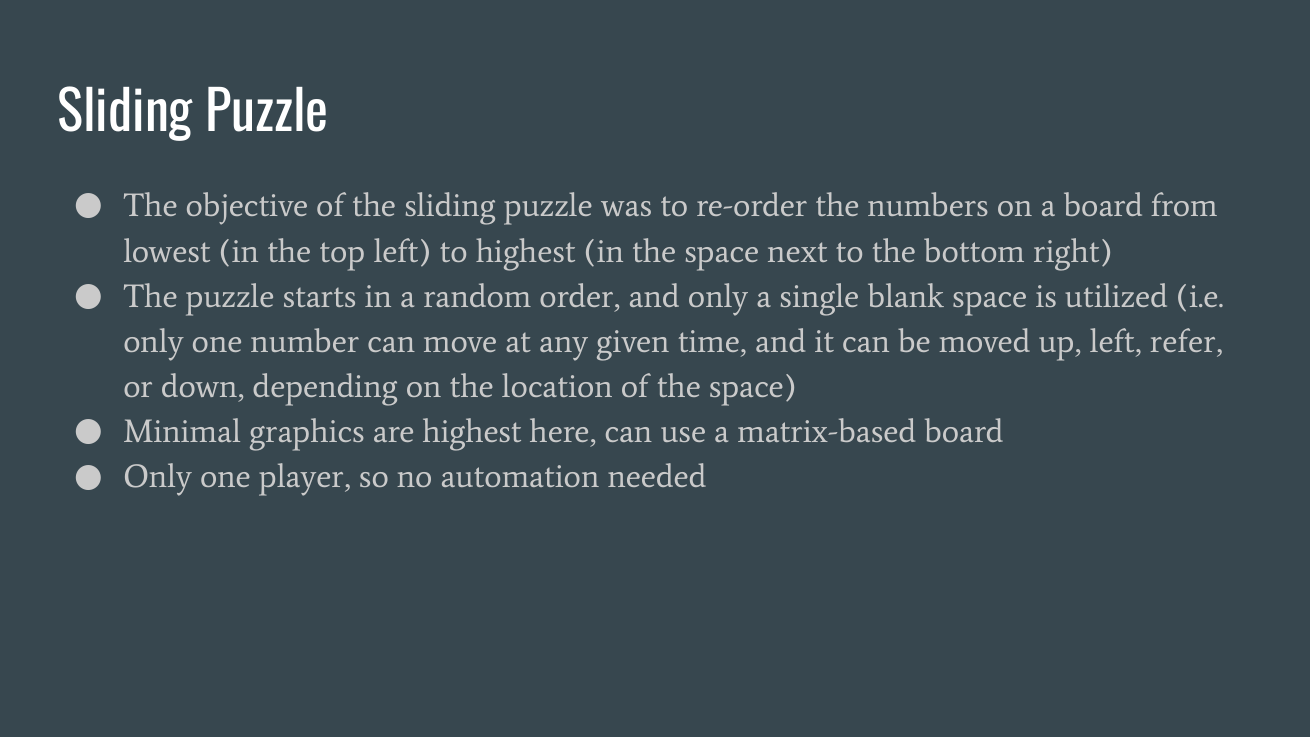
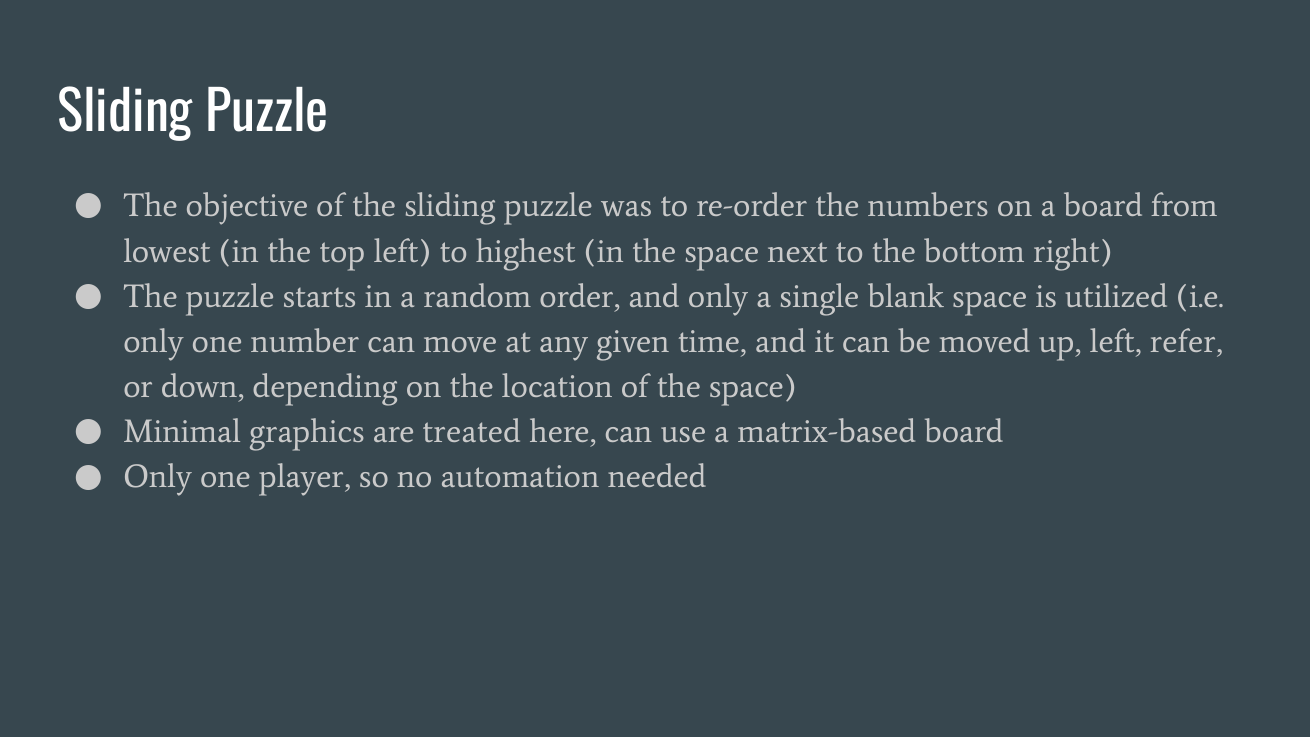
are highest: highest -> treated (472, 432)
